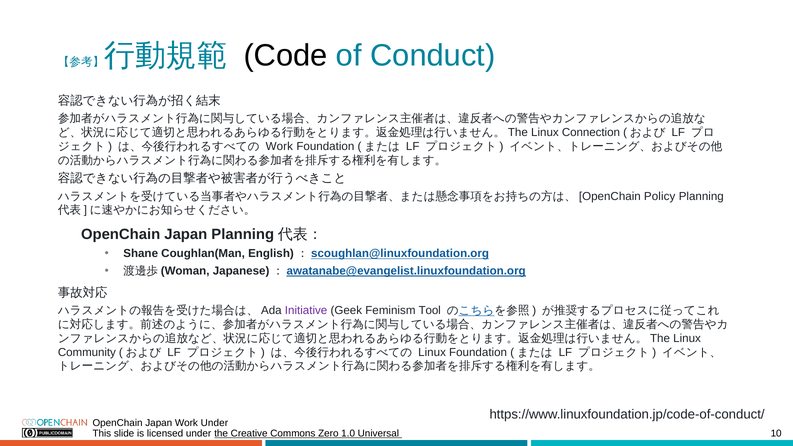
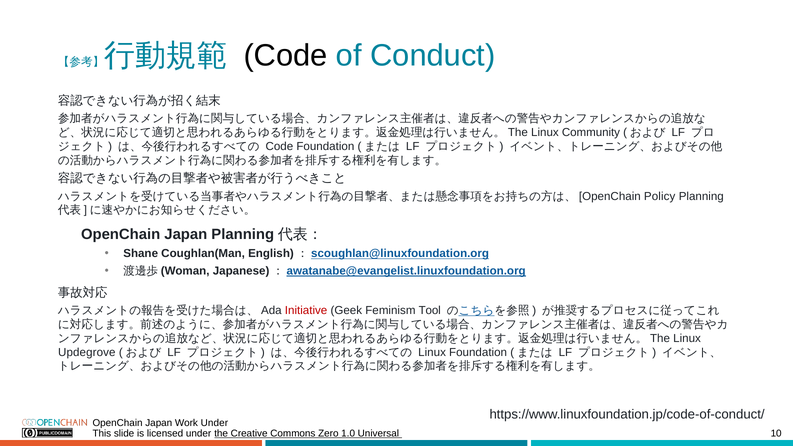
Connection: Connection -> Community (591, 133)
Work: Work -> Code (279, 146)
Initiative colour: purple -> red (306, 311)
Community: Community -> Updegrove (87, 352)
